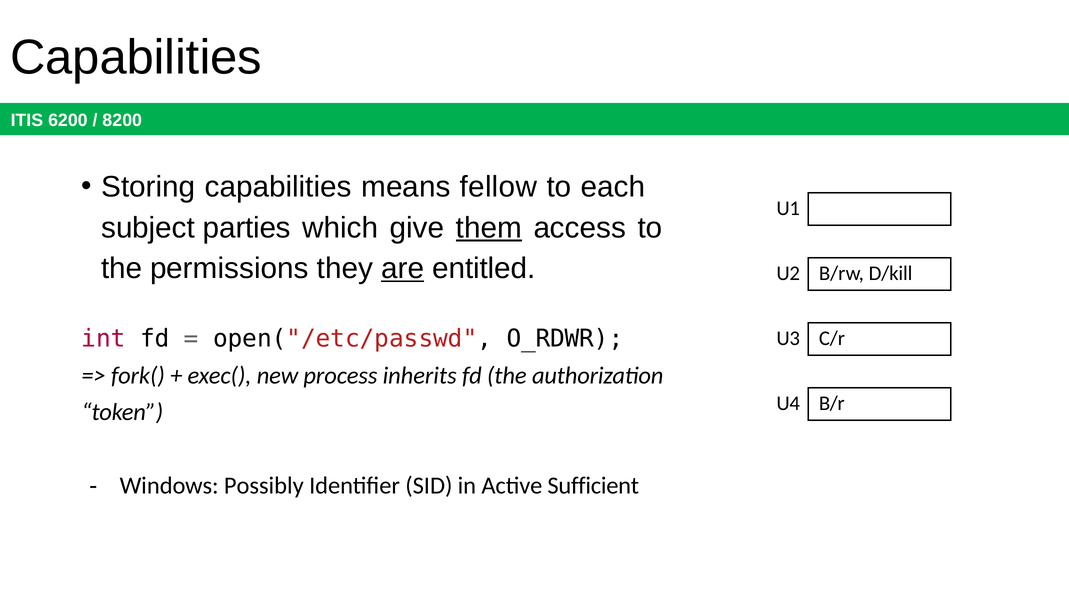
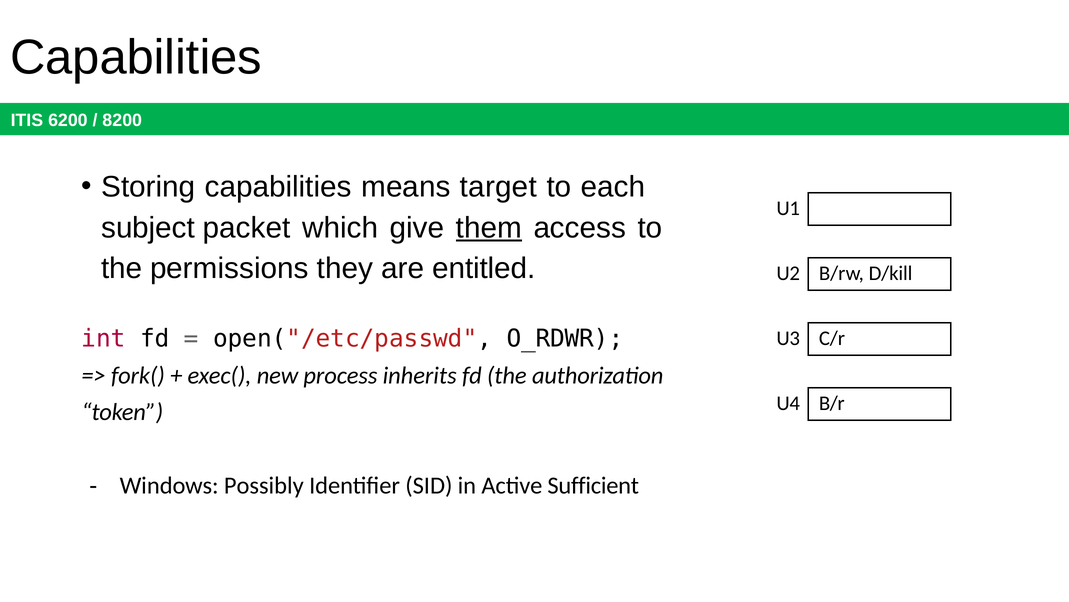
fellow: fellow -> target (498, 187)
parties: parties -> packet (247, 228)
are underline: present -> none (403, 268)
